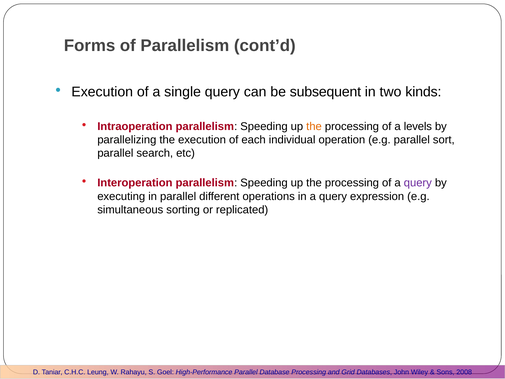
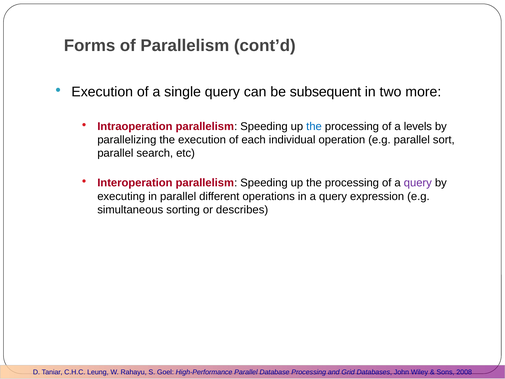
kinds: kinds -> more (423, 92)
the colour: orange -> blue (314, 126)
replicated: replicated -> describes (242, 210)
